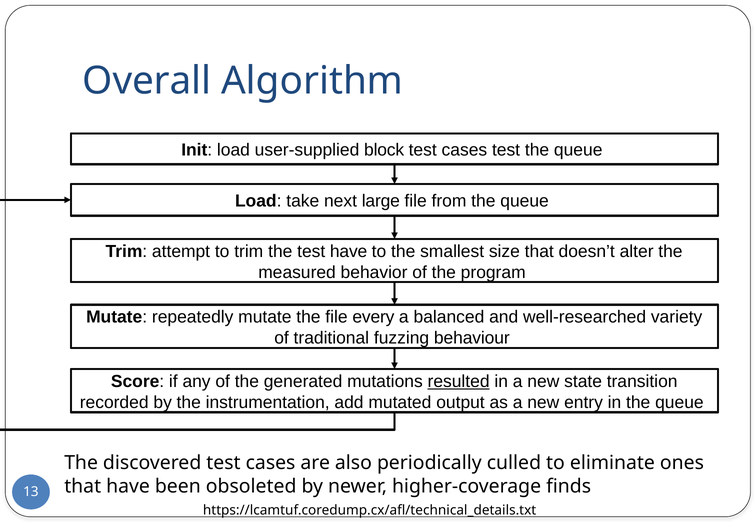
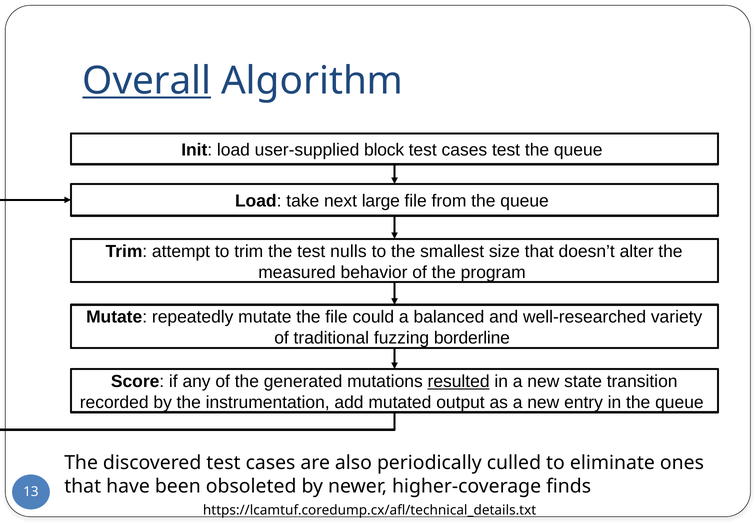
Overall underline: none -> present (147, 81)
test have: have -> nulls (348, 251)
every: every -> could (373, 317)
behaviour: behaviour -> borderline (472, 338)
